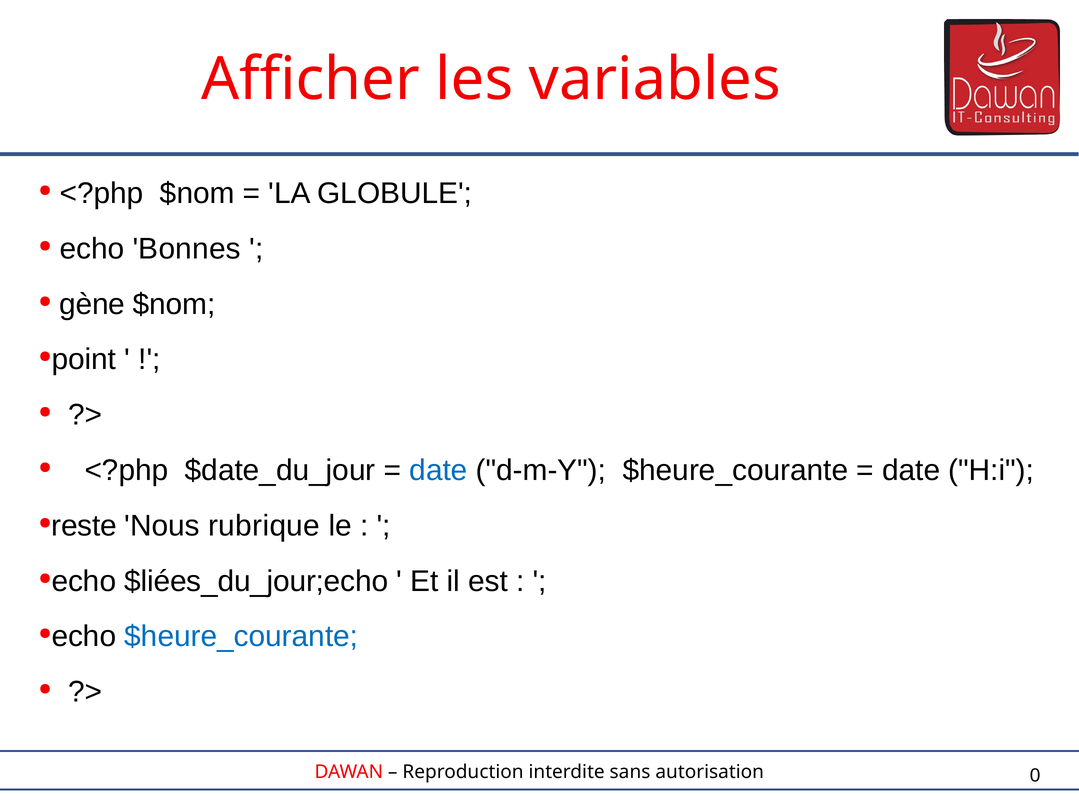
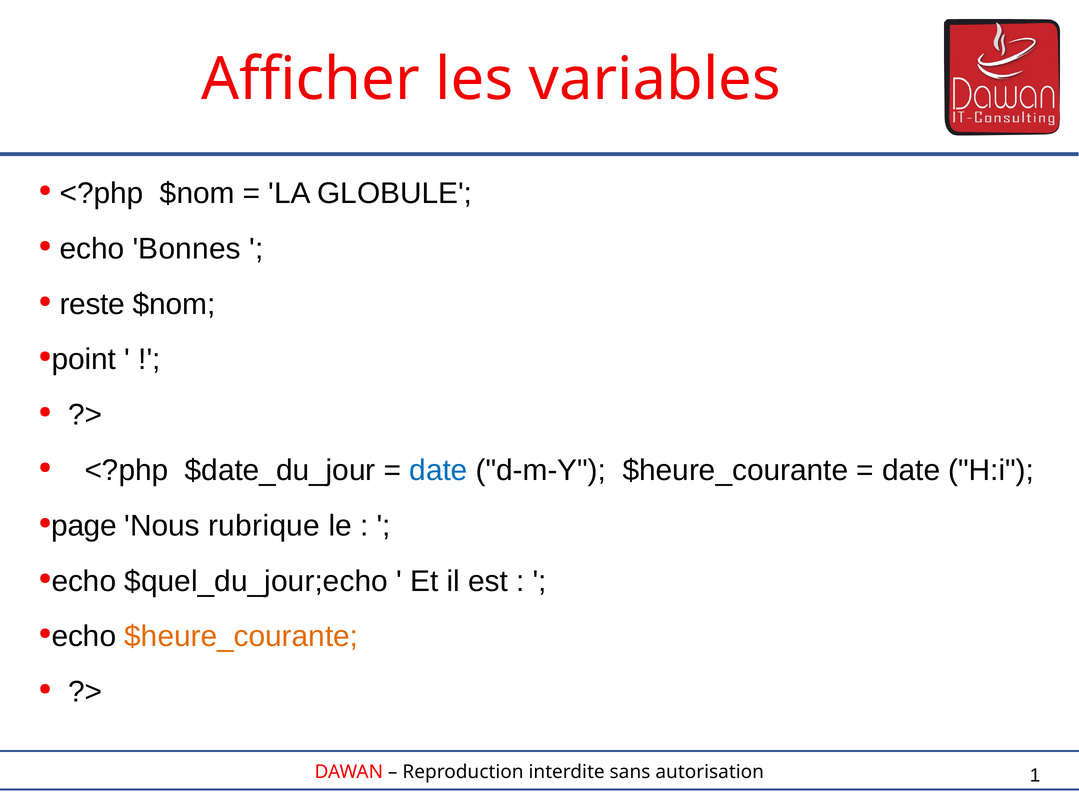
gène: gène -> reste (92, 304)
reste: reste -> page (84, 526)
$liées_du_jour;echo: $liées_du_jour;echo -> $quel_du_jour;echo (256, 581)
$heure_courante colour: blue -> orange (241, 637)
0: 0 -> 1 (1035, 776)
